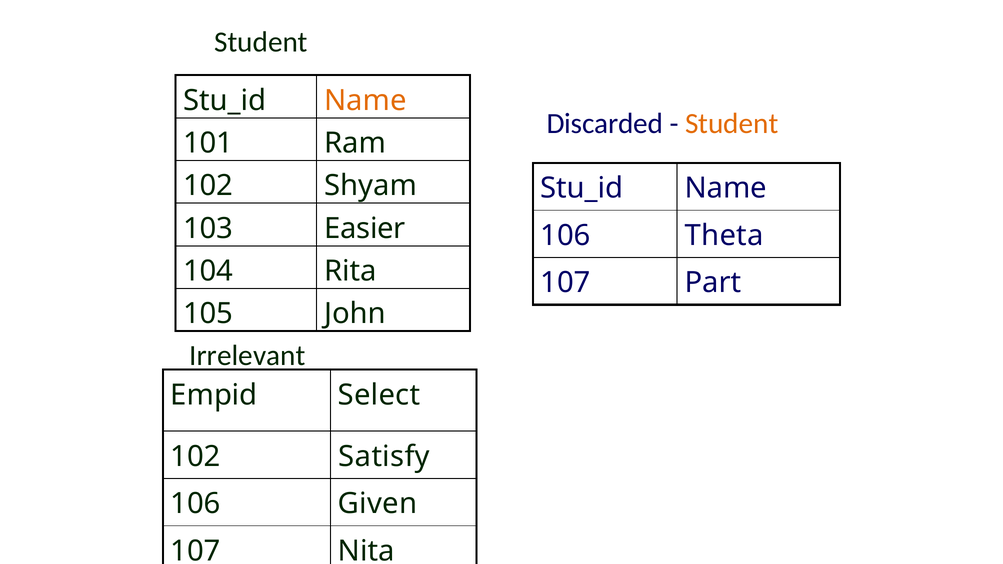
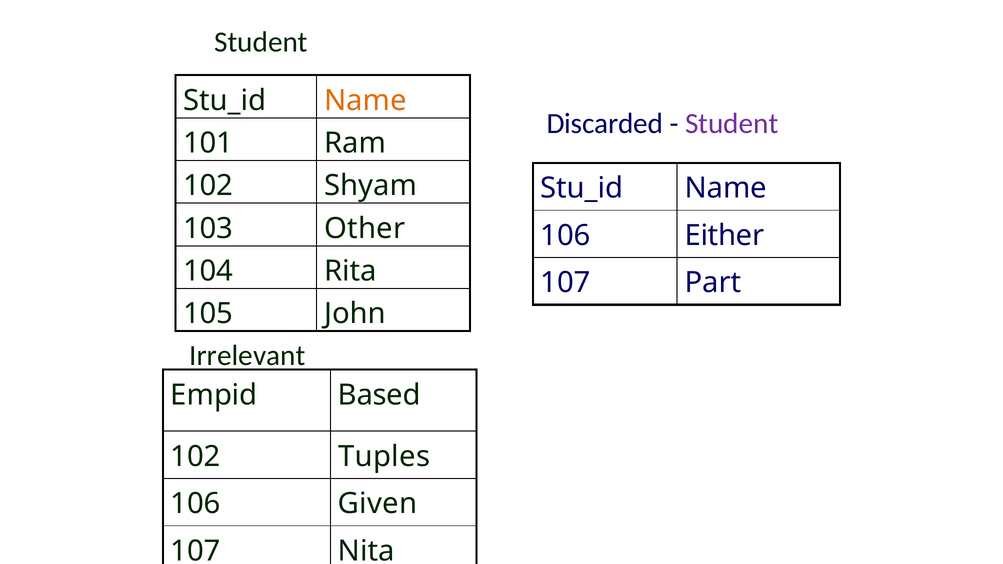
Student colour: orange -> purple (732, 124)
Easier: Easier -> Other (365, 229)
Theta: Theta -> Either (724, 236)
Select: Select -> Based (379, 395)
Satisfy: Satisfy -> Tuples (384, 457)
